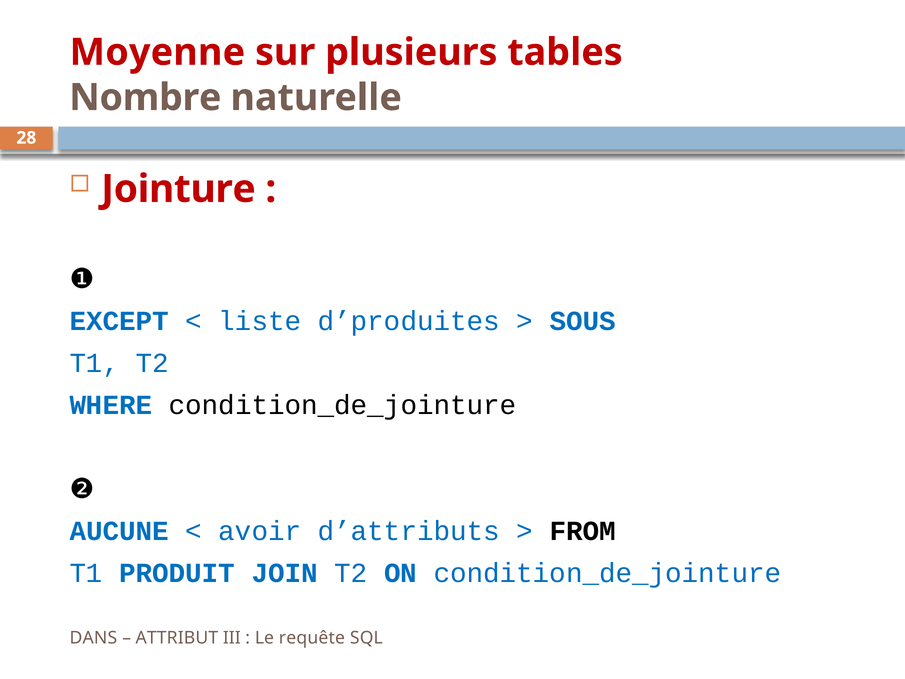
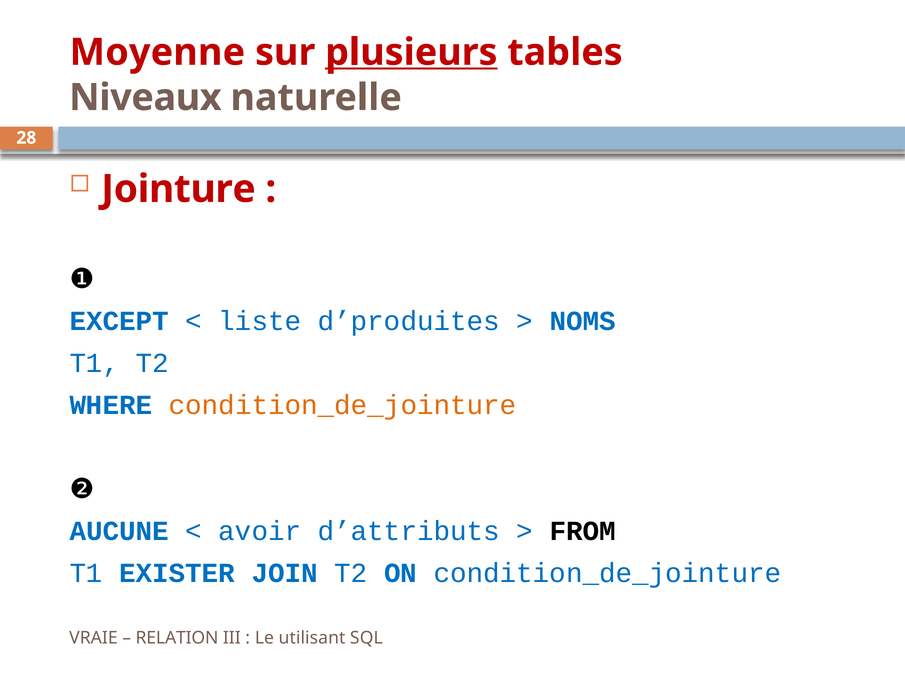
plusieurs underline: none -> present (411, 52)
Nombre: Nombre -> Niveaux (145, 98)
SOUS: SOUS -> NOMS (583, 321)
condition_de_jointure colour: black -> orange (343, 405)
PRODUIT: PRODUIT -> EXISTER (177, 573)
DANS: DANS -> VRAIE (93, 638)
ATTRIBUT: ATTRIBUT -> RELATION (177, 638)
requête: requête -> utilisant (312, 638)
